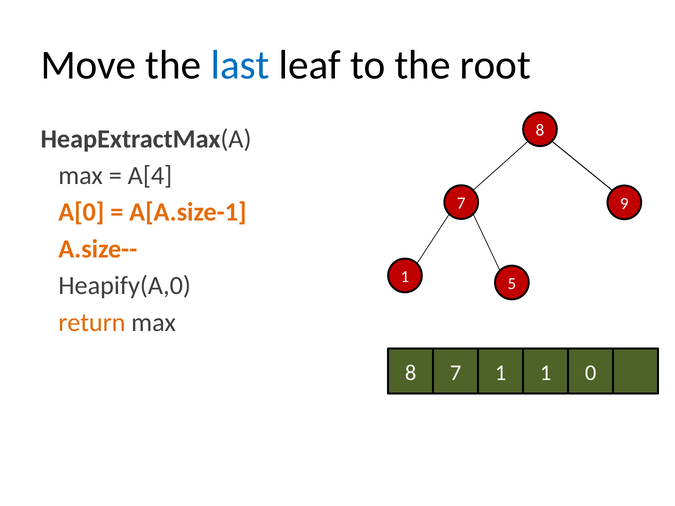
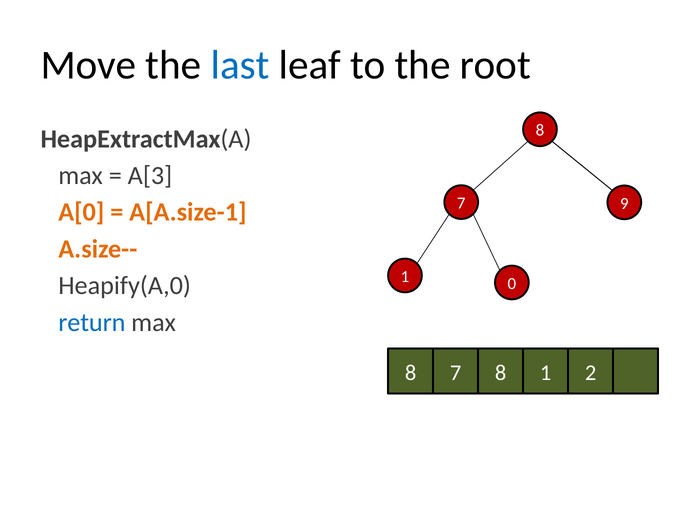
A[4: A[4 -> A[3 (150, 176)
5: 5 -> 0 (512, 284)
return colour: orange -> blue (92, 323)
8 7 1: 1 -> 8 (501, 373)
0: 0 -> 2 (591, 373)
